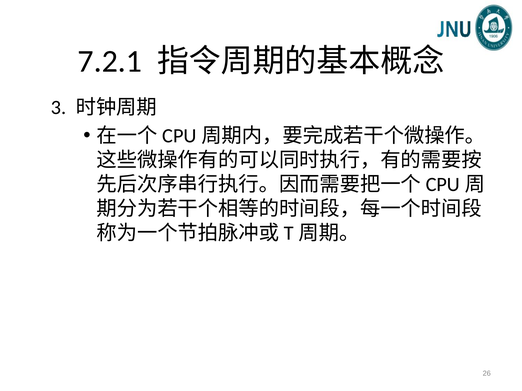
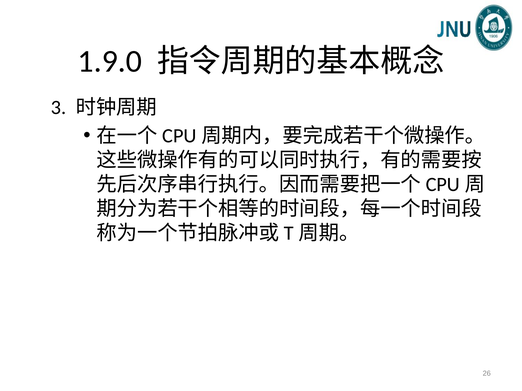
7.2.1: 7.2.1 -> 1.9.0 (110, 61)
